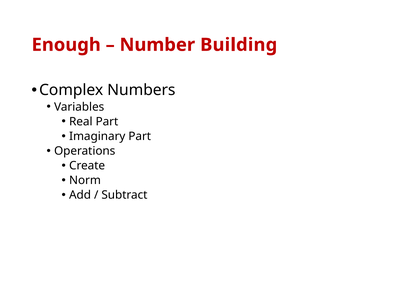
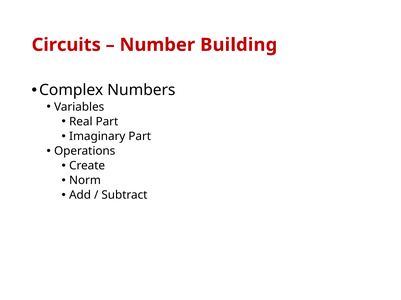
Enough: Enough -> Circuits (66, 45)
